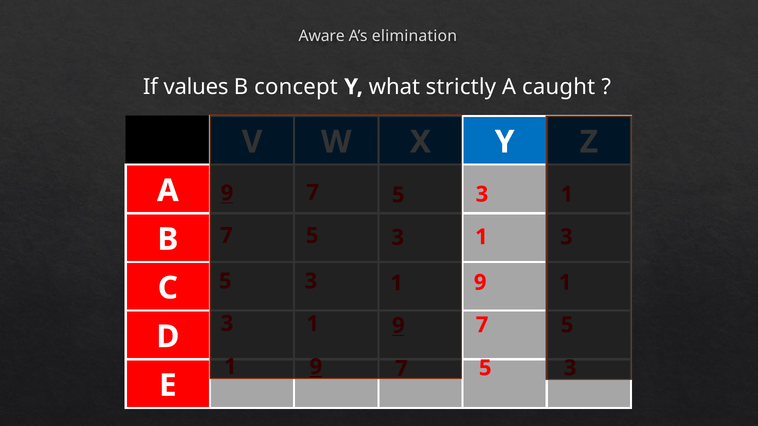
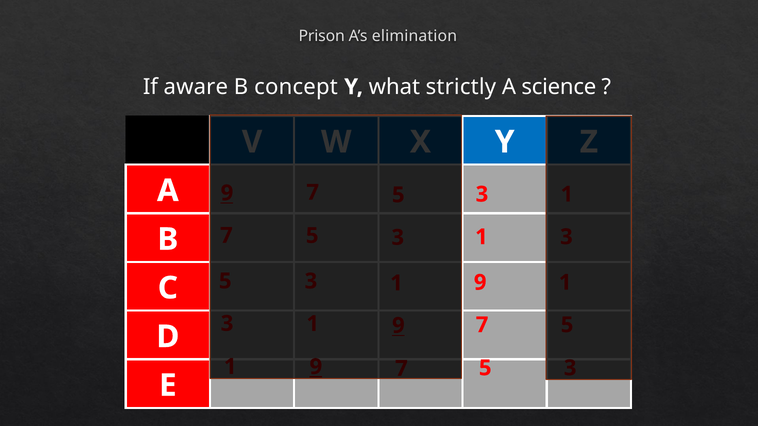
Aware: Aware -> Prison (322, 36)
values: values -> aware (196, 87)
caught: caught -> science (559, 87)
